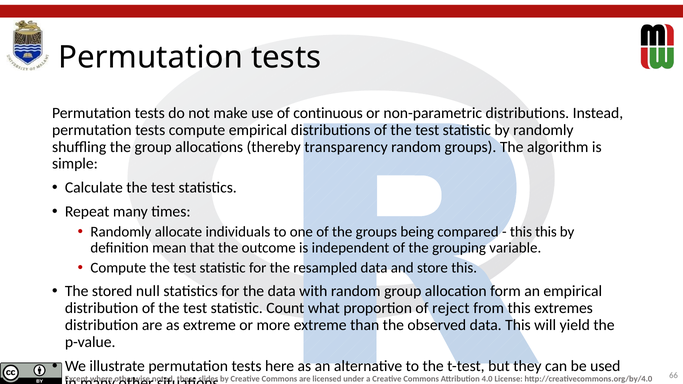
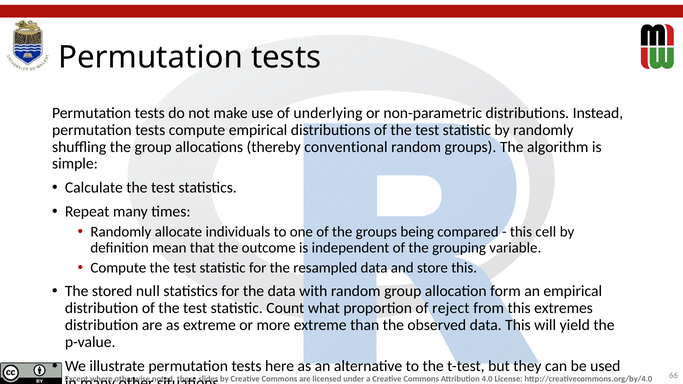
continuous: continuous -> underlying (328, 113)
transparency: transparency -> conventional (346, 147)
this this: this -> cell (546, 232)
